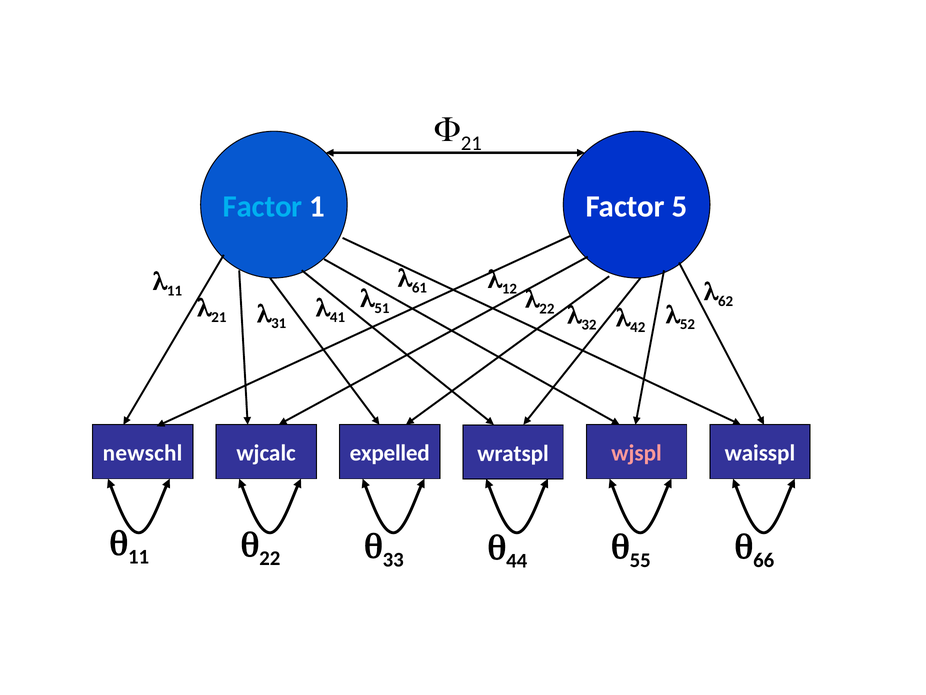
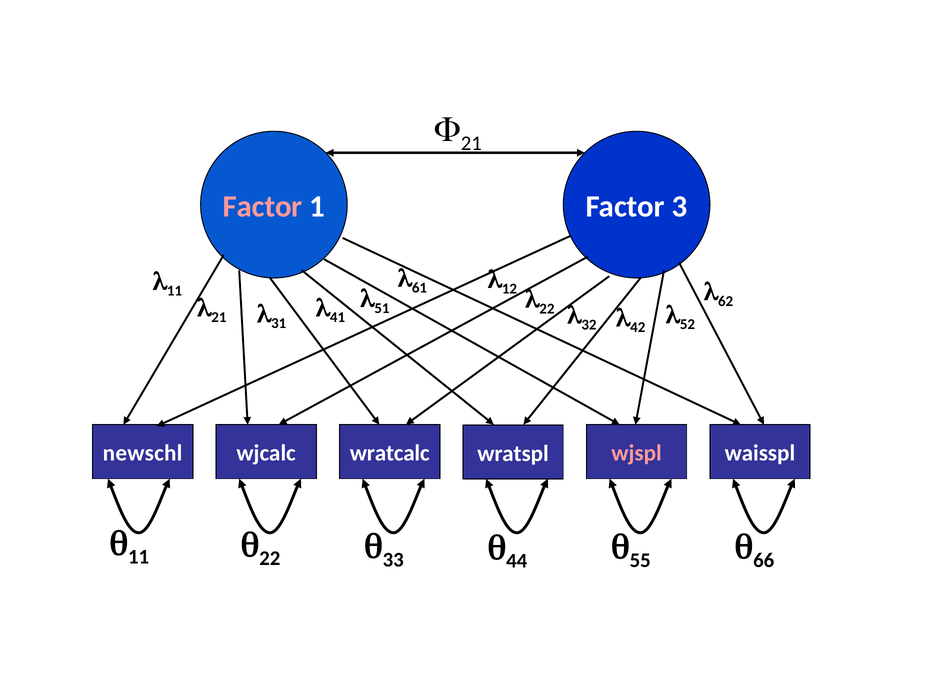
Factor colour: light blue -> pink (263, 207)
5: 5 -> 3 (680, 207)
expelled: expelled -> wratcalc (390, 453)
